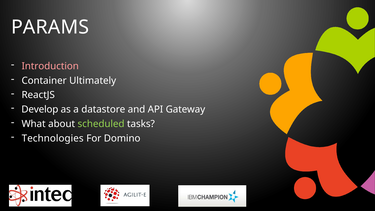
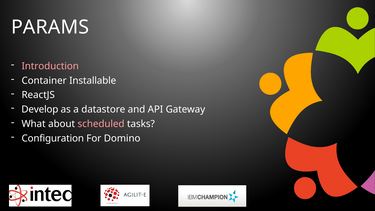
Ultimately: Ultimately -> Installable (93, 81)
scheduled colour: light green -> pink (101, 124)
Technologies: Technologies -> Configuration (53, 138)
